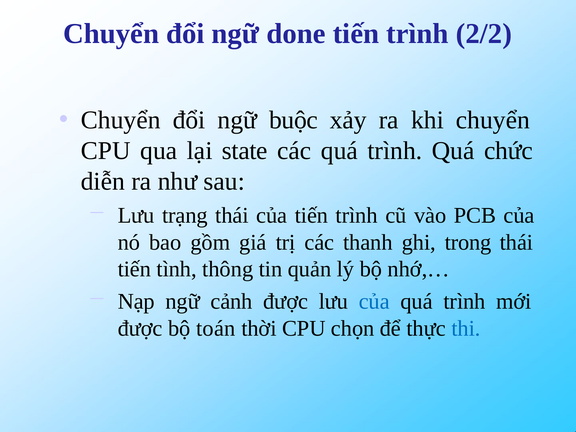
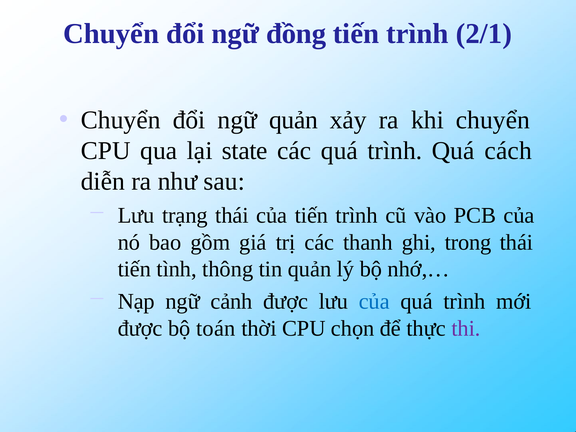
done: done -> đồng (296, 34)
2/2: 2/2 -> 2/1 (484, 34)
ngữ buộc: buộc -> quản (294, 120)
chức: chức -> cách (508, 151)
thi colour: blue -> purple (466, 328)
